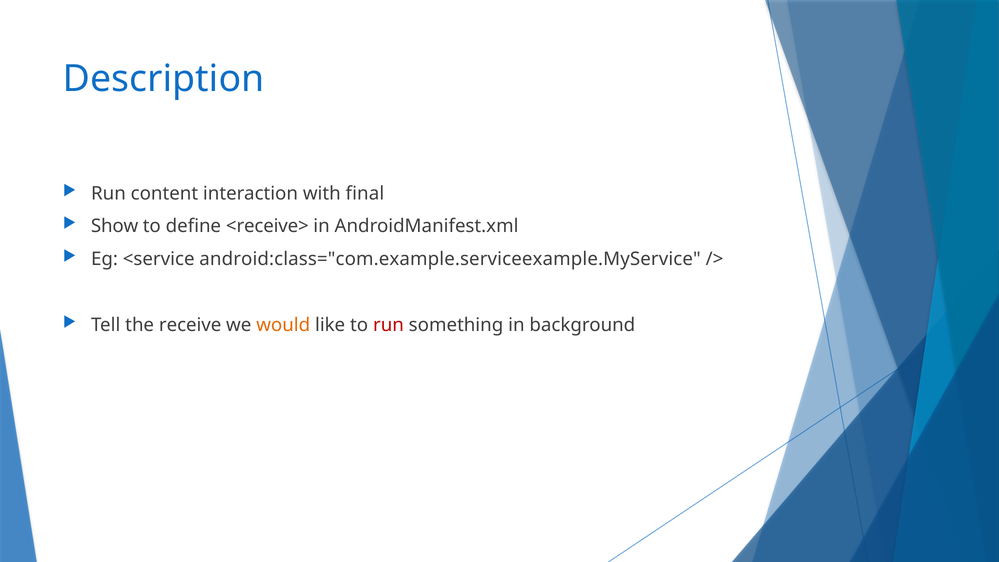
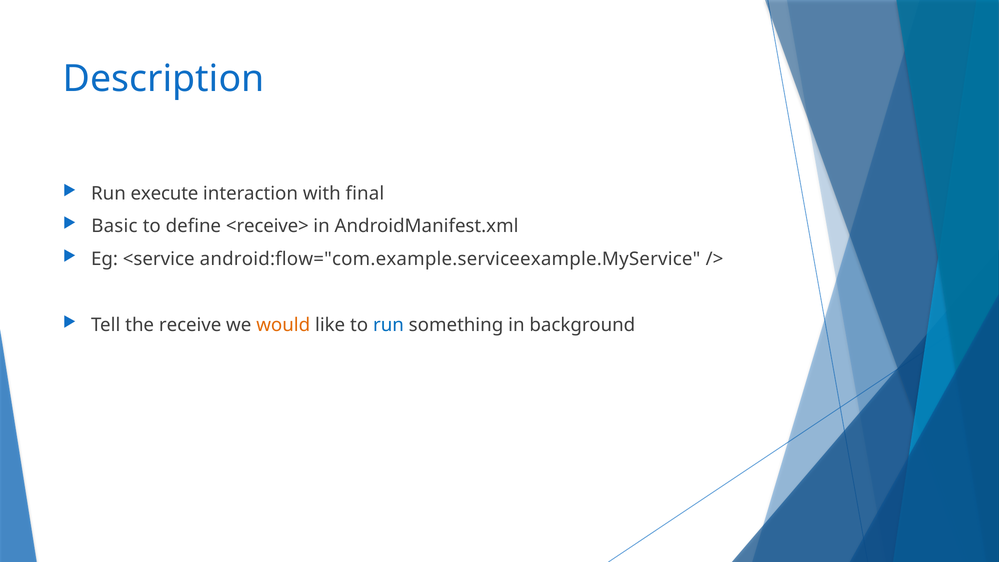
content: content -> execute (164, 193)
Show: Show -> Basic (114, 226)
android:class="com.example.serviceexample.MyService: android:class="com.example.serviceexample.MyService -> android:flow="com.example.serviceexample.MyService (450, 259)
run colour: red -> blue (388, 325)
